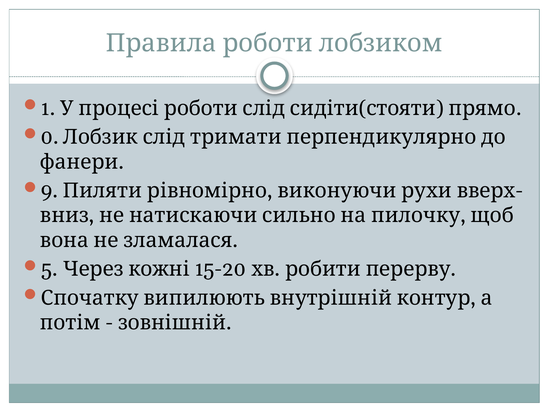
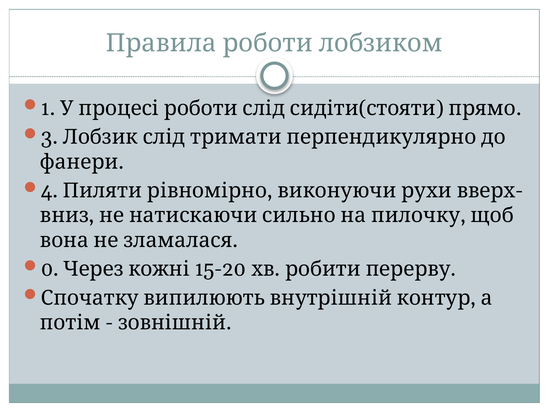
0: 0 -> 3 (49, 137)
9: 9 -> 4 (49, 191)
5: 5 -> 0 (50, 269)
